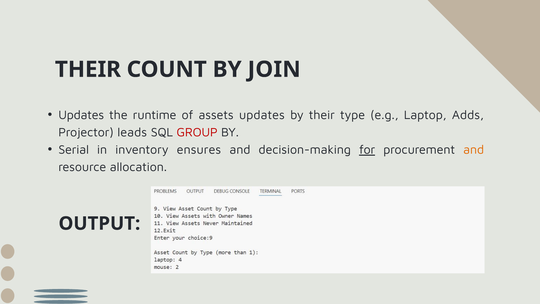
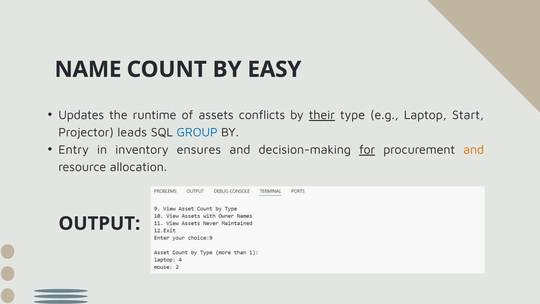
THEIR: THEIR -> NAME (88, 69)
JOIN: JOIN -> EASY (274, 69)
assets updates: updates -> conflicts (262, 115)
their underline: none -> present (322, 115)
Adds: Adds -> Start (468, 115)
GROUP colour: red -> blue (197, 132)
Serial: Serial -> Entry (74, 150)
